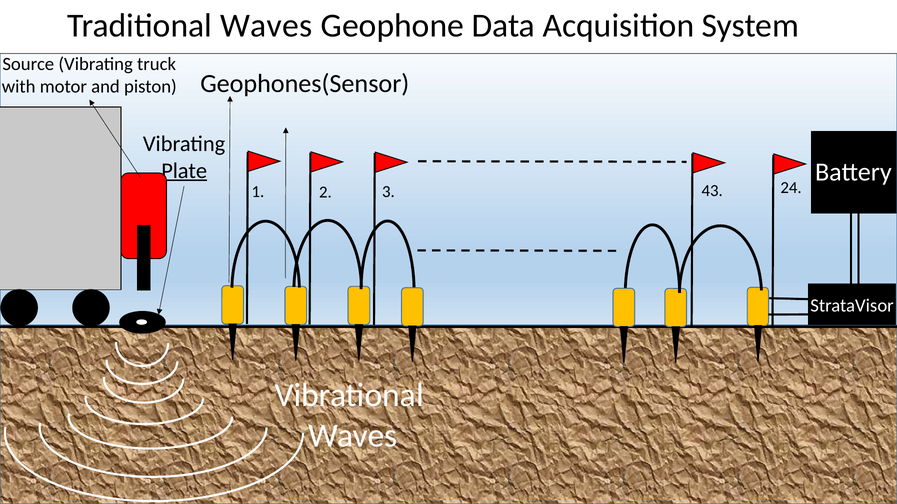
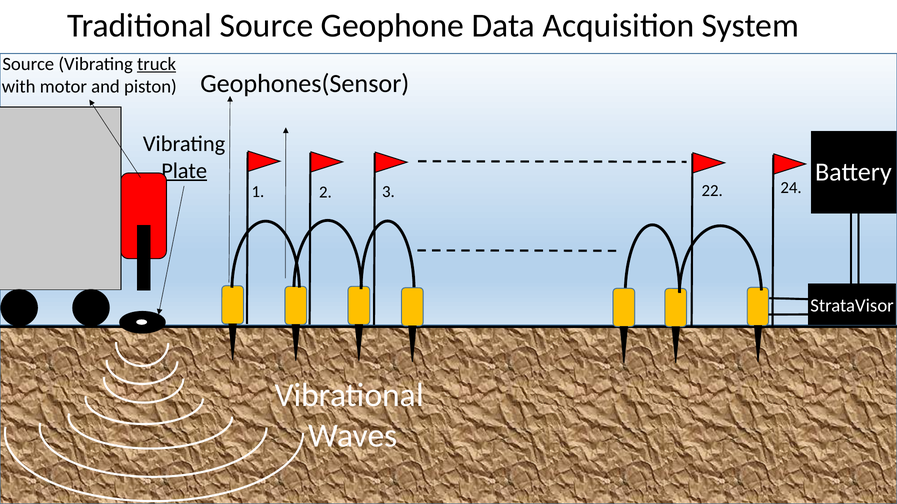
Traditional Waves: Waves -> Source (266, 26)
truck underline: none -> present (157, 64)
43: 43 -> 22 (712, 191)
